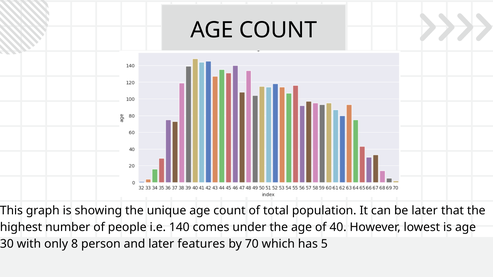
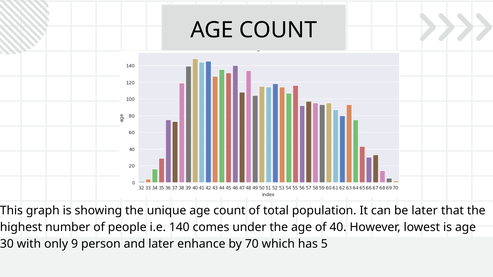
8: 8 -> 9 (75, 244)
features: features -> enhance (201, 244)
